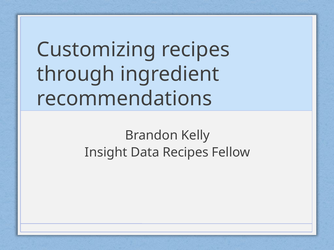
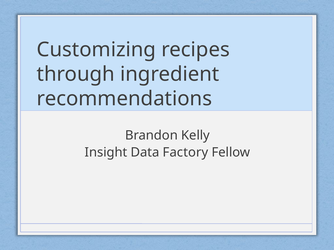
Data Recipes: Recipes -> Factory (185, 153)
